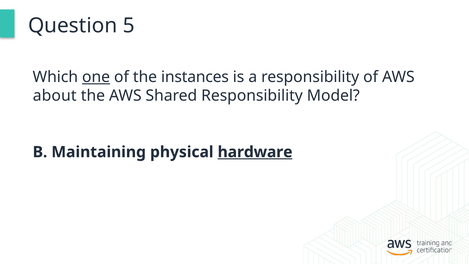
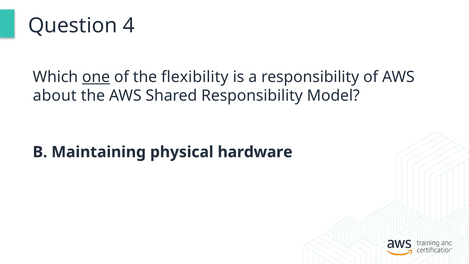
5: 5 -> 4 (129, 26)
instances: instances -> flexibility (195, 77)
hardware underline: present -> none (255, 152)
